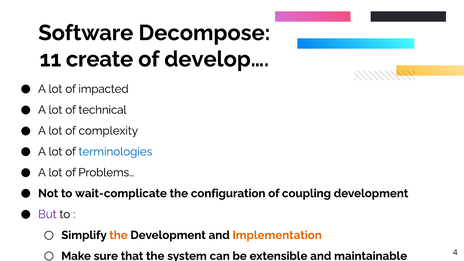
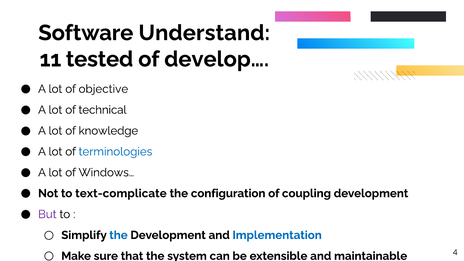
Decompose: Decompose -> Understand (204, 33)
create: create -> tested (100, 59)
impacted: impacted -> objective (103, 89)
complexity: complexity -> knowledge (108, 131)
Problems…: Problems… -> Windows… (106, 173)
wait-complicate: wait-complicate -> text-complicate (121, 193)
the colour: orange -> blue (118, 235)
Implementation colour: orange -> blue (277, 235)
